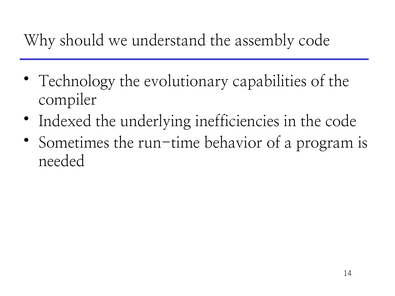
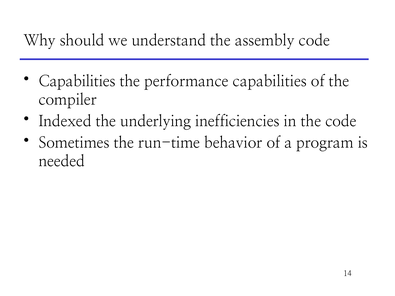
Technology: Technology -> Capabilities (77, 81)
evolutionary: evolutionary -> performance (186, 81)
